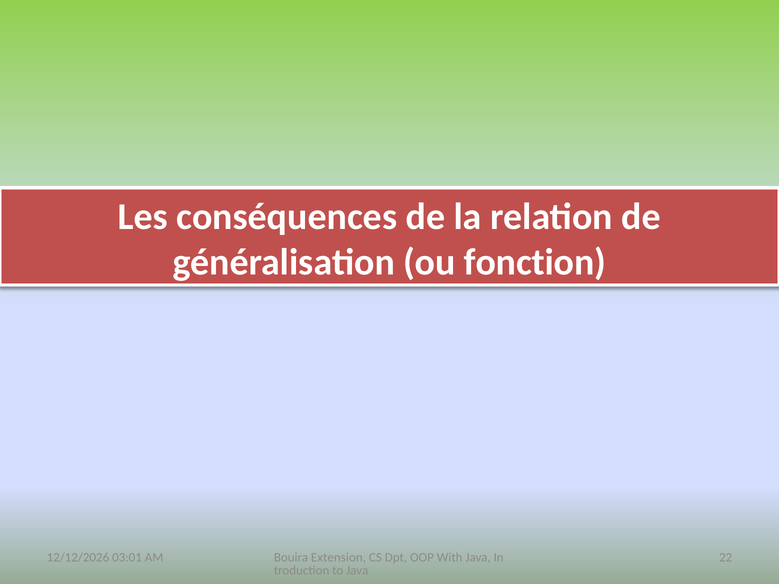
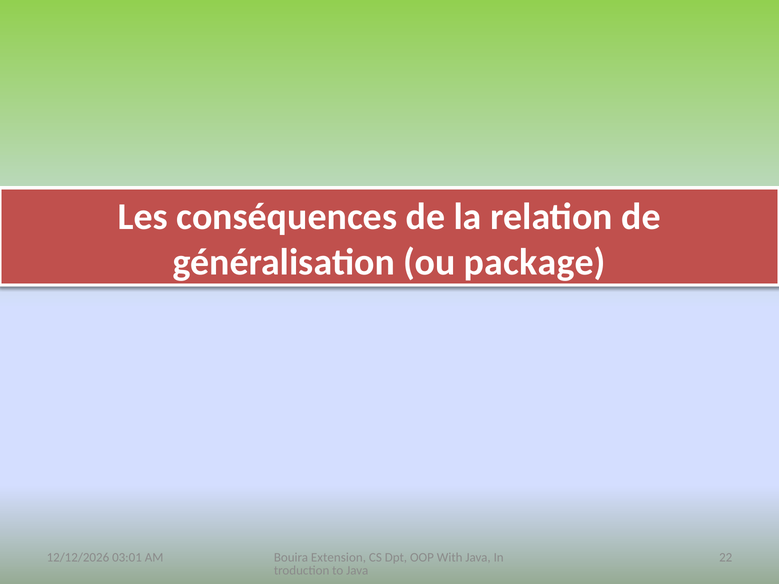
fonction: fonction -> package (535, 263)
